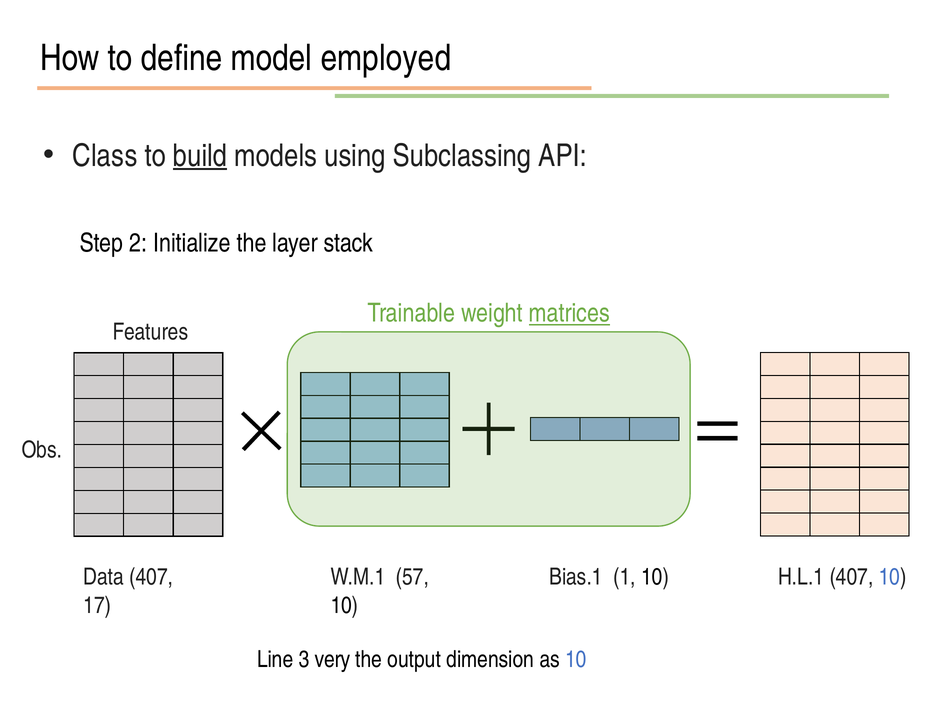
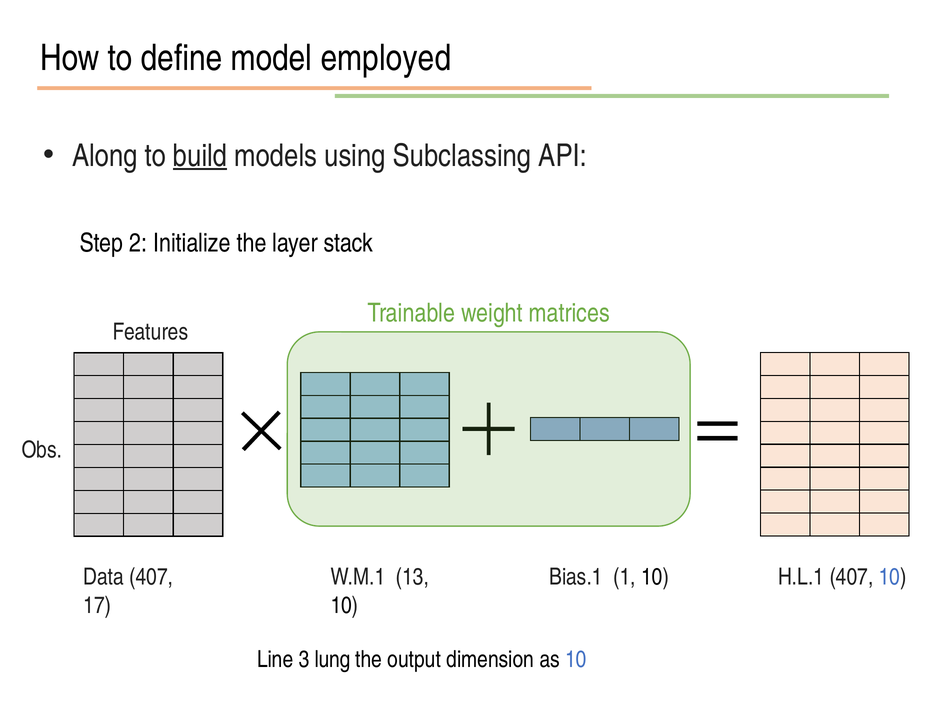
Class: Class -> Along (105, 156)
matrices underline: present -> none (569, 313)
57: 57 -> 13 (412, 577)
very: very -> lung (332, 660)
